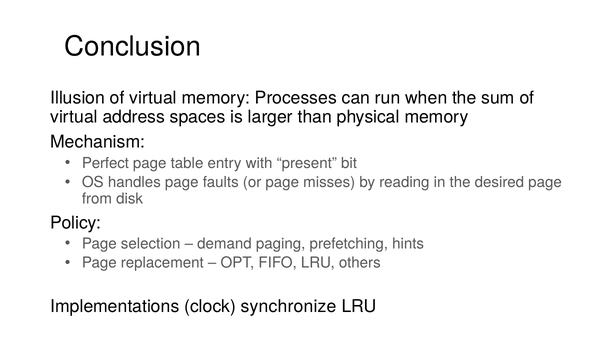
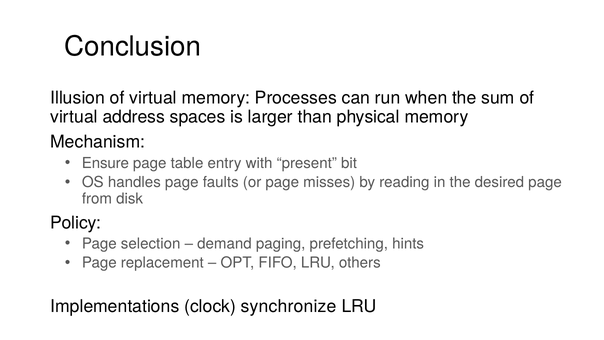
Perfect: Perfect -> Ensure (105, 163)
